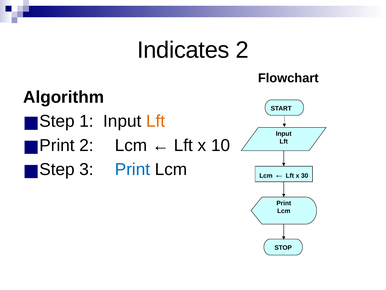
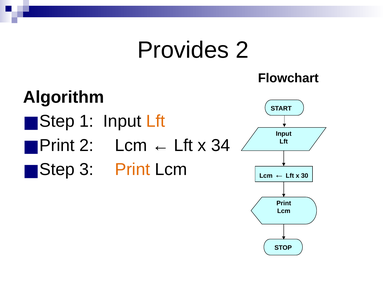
Indicates: Indicates -> Provides (183, 50)
10: 10 -> 34 (221, 145)
Print colour: blue -> orange (132, 169)
